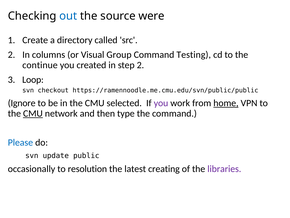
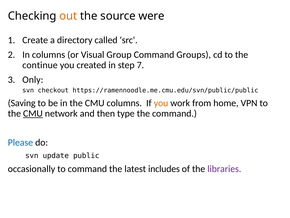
out colour: blue -> orange (68, 16)
Testing: Testing -> Groups (194, 55)
step 2: 2 -> 7 (140, 65)
Loop: Loop -> Only (33, 79)
Ignore: Ignore -> Saving (22, 103)
CMU selected: selected -> columns (124, 103)
you colour: purple -> orange (161, 103)
home underline: present -> none (226, 103)
to resolution: resolution -> command (87, 169)
creating: creating -> includes (164, 169)
